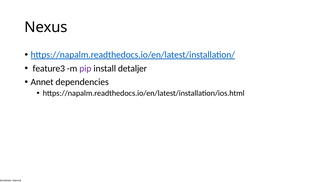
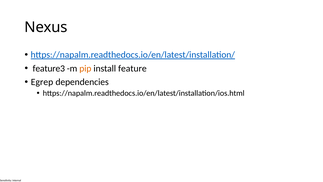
pip colour: purple -> orange (85, 68)
detaljer: detaljer -> feature (132, 68)
Annet: Annet -> Egrep (42, 82)
